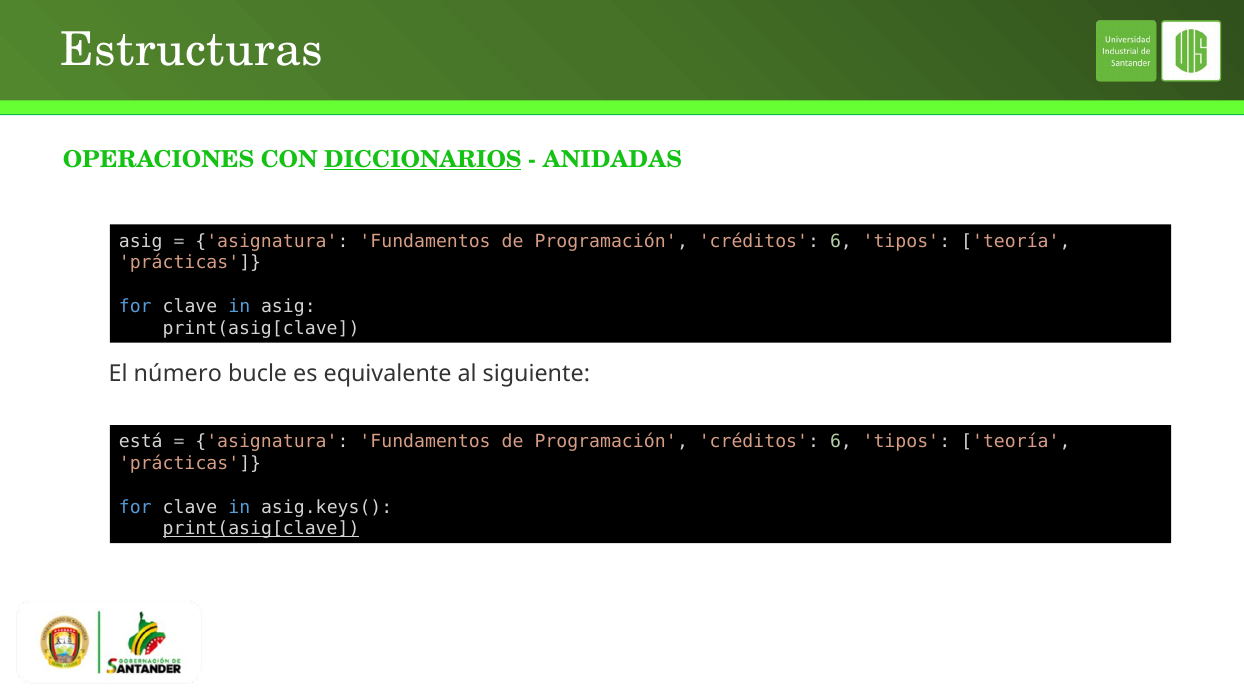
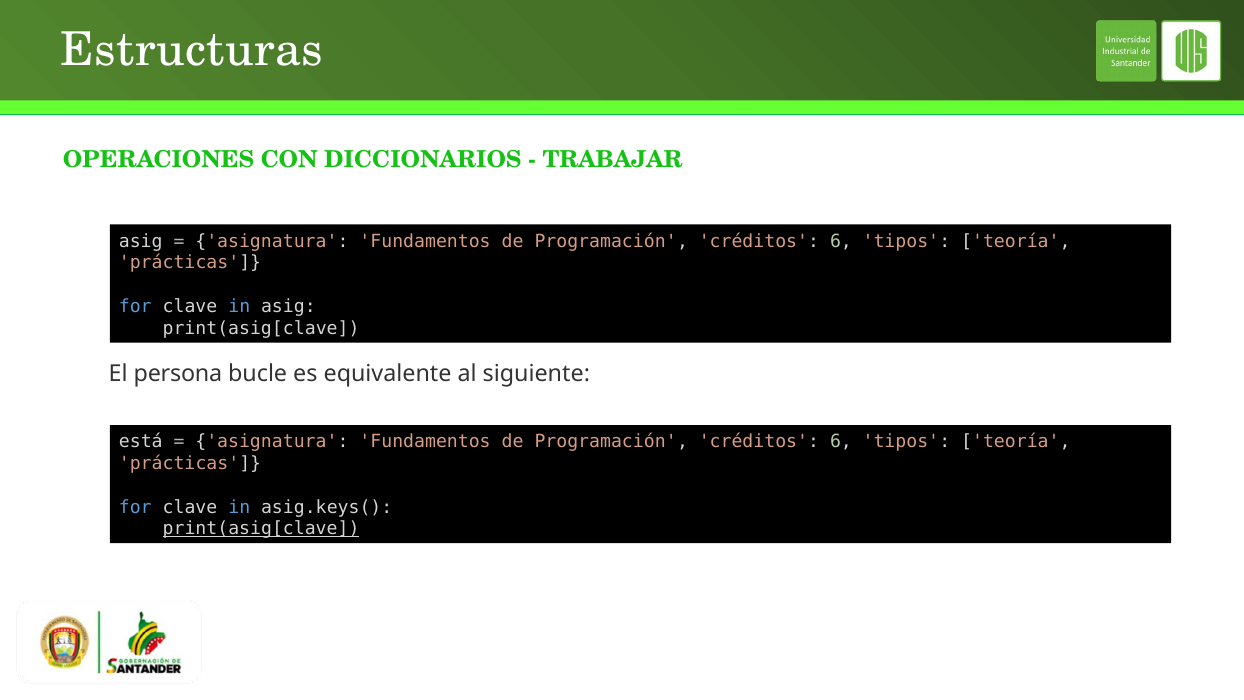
DICCIONARIOS underline: present -> none (423, 159)
ANIDADAS: ANIDADAS -> TRABAJAR (613, 159)
número: número -> persona (178, 374)
